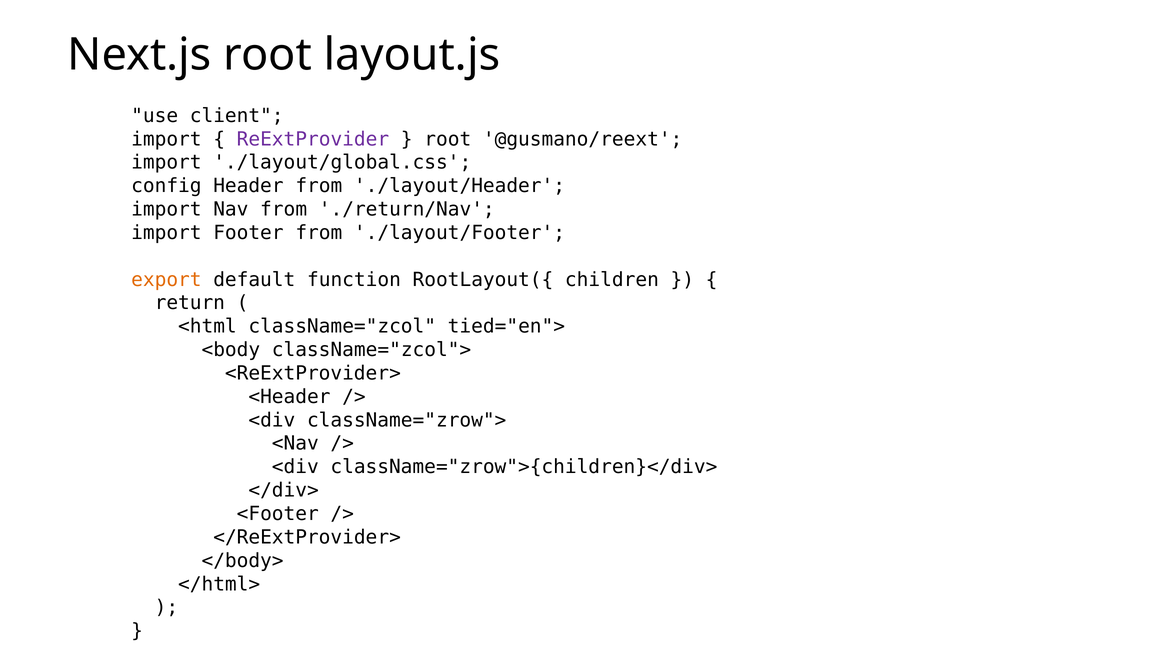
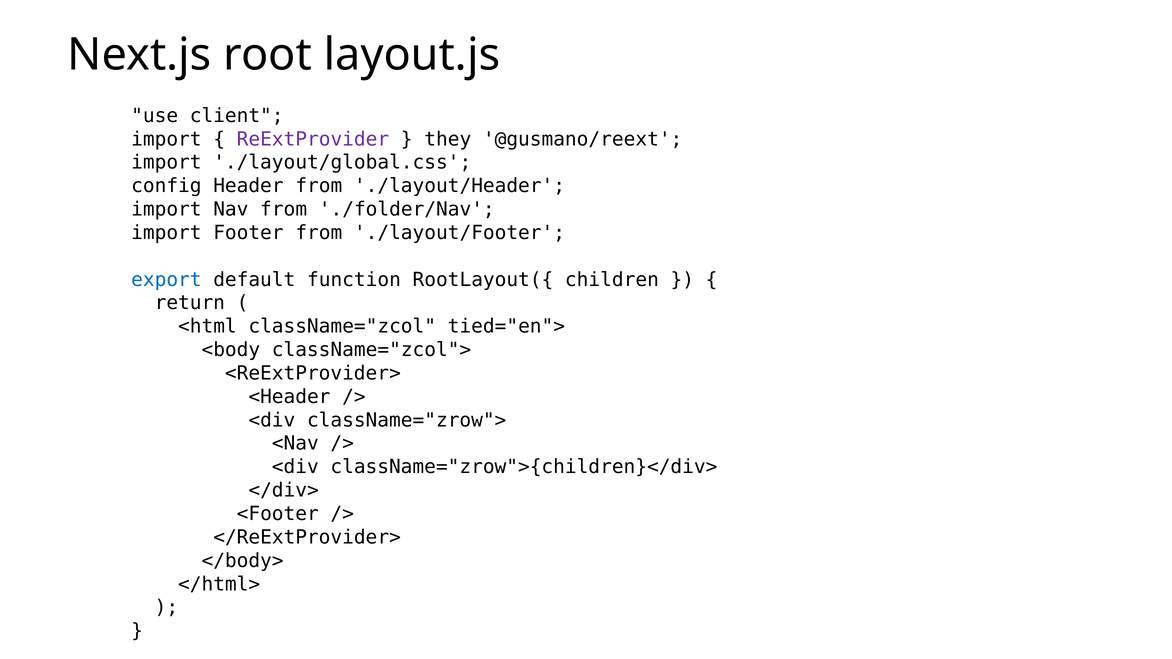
root: root -> they (448, 139)
./return/Nav: ./return/Nav -> ./folder/Nav (407, 209)
export colour: orange -> blue (166, 280)
